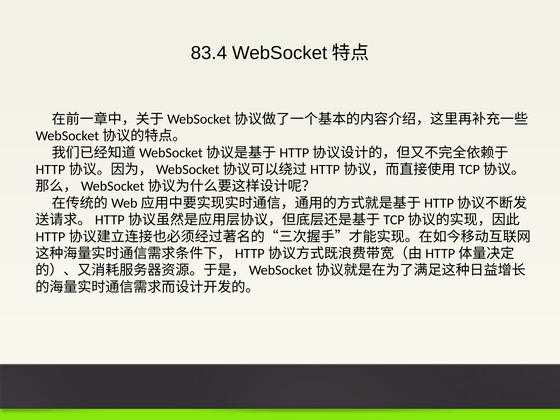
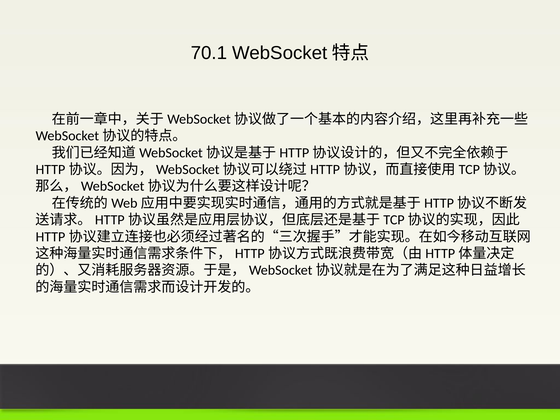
83.4: 83.4 -> 70.1 (209, 53)
